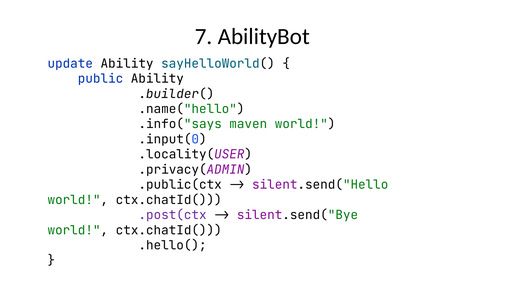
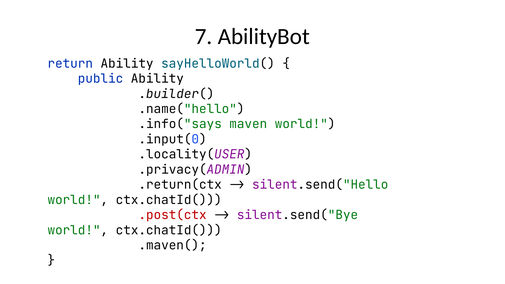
update: update -> return (70, 64)
.public(ctx: .public(ctx -> .return(ctx (180, 185)
.post(ctx colour: purple -> red (173, 215)
.hello(: .hello( -> .maven( (173, 245)
